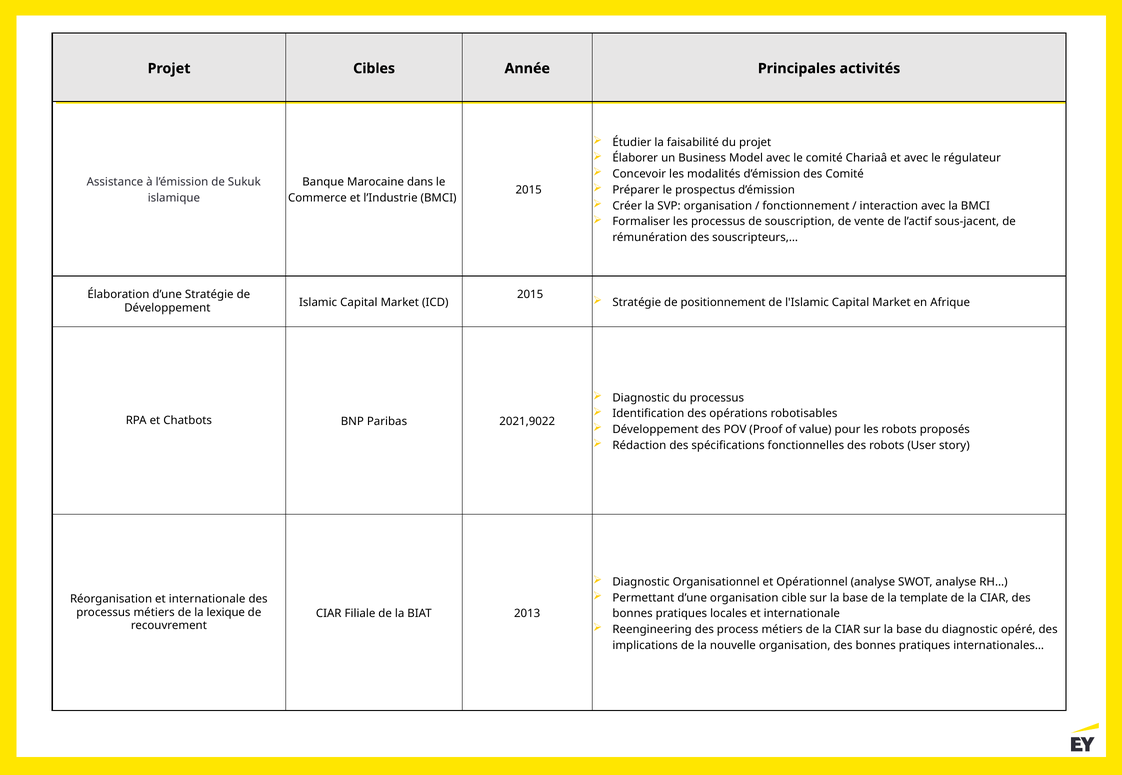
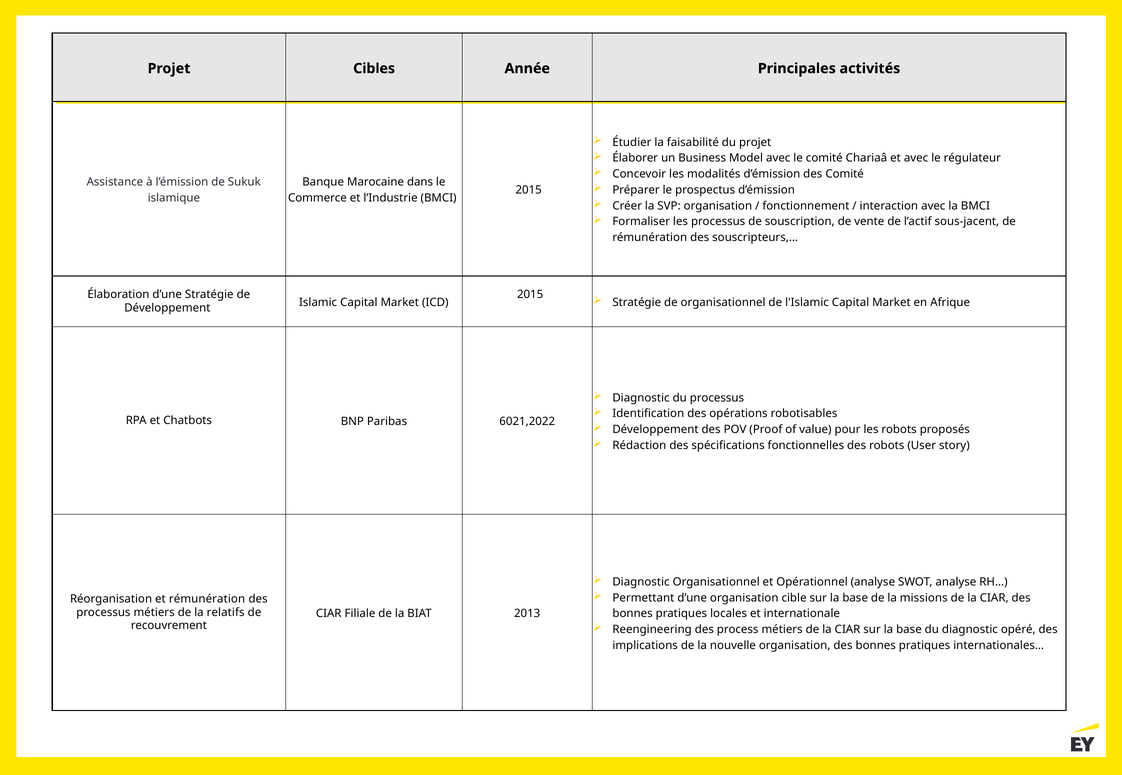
de positionnement: positionnement -> organisationnel (723, 303)
2021,9022: 2021,9022 -> 6021,2022 (527, 422)
template: template -> missions (924, 598)
Réorganisation et internationale: internationale -> rémunération (207, 599)
lexique: lexique -> relatifs (226, 613)
